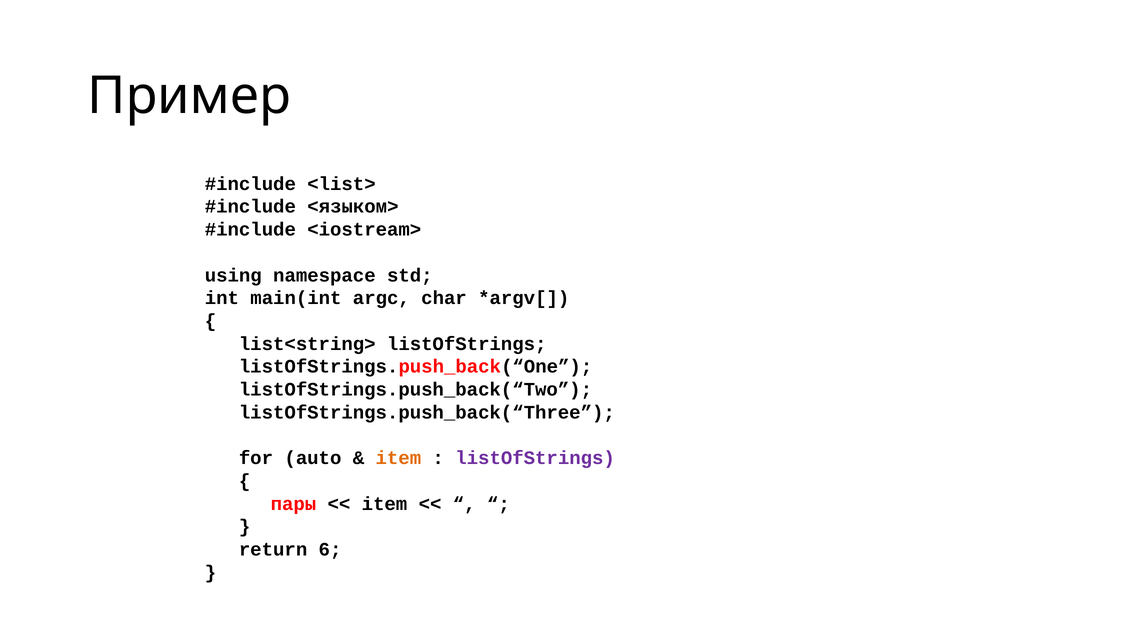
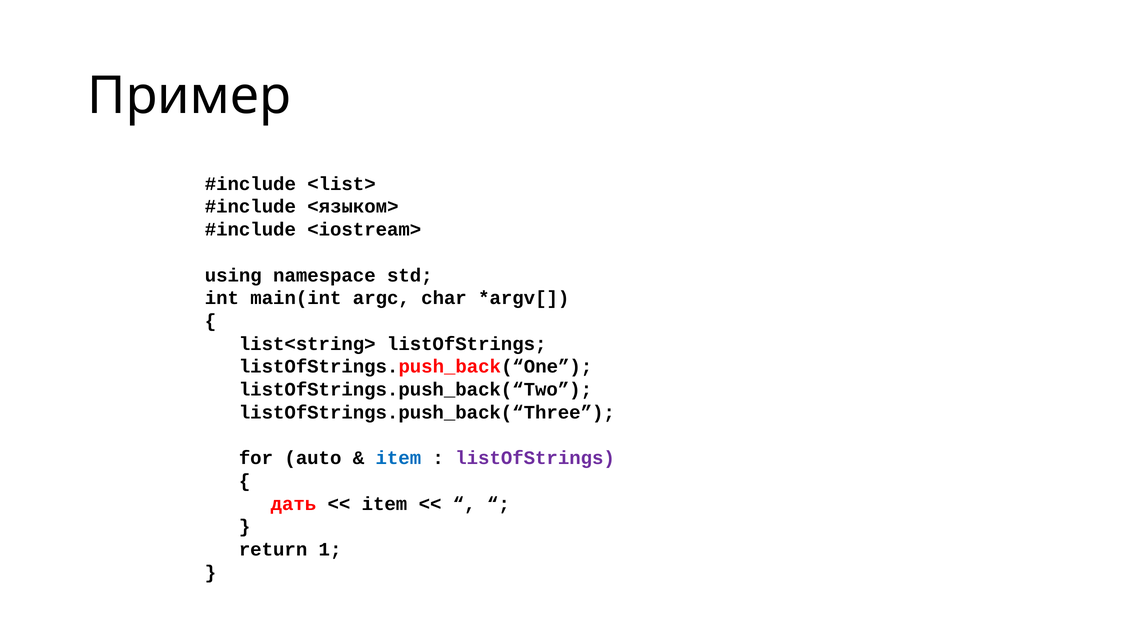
item colour: orange -> blue (398, 458)
пары: пары -> дать (293, 504)
6: 6 -> 1 (330, 549)
